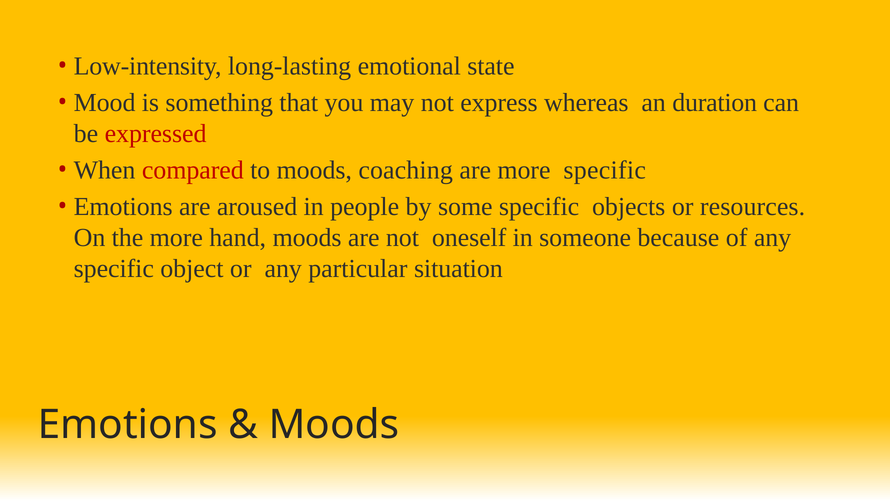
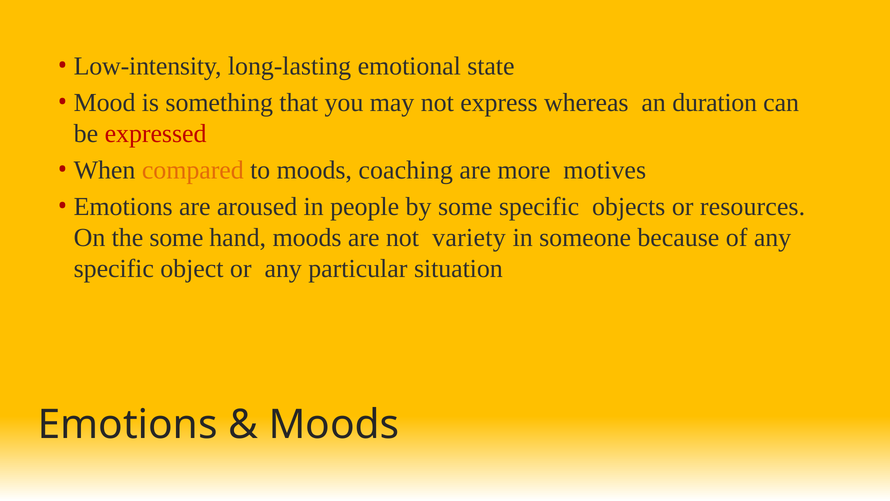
compared colour: red -> orange (193, 170)
more specific: specific -> motives (605, 170)
the more: more -> some (176, 238)
oneself: oneself -> variety (469, 238)
